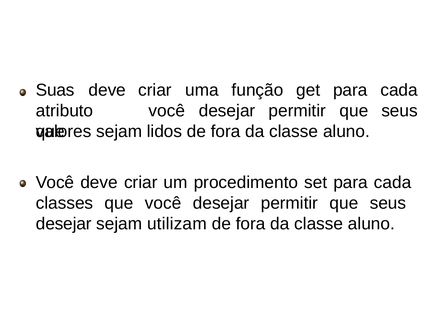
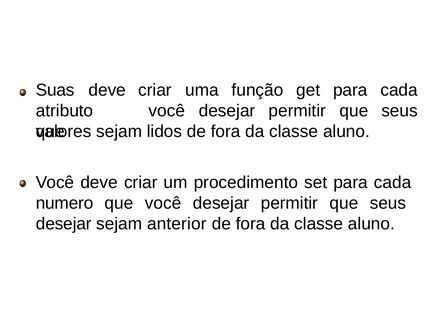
classes: classes -> numero (65, 203)
utilizam: utilizam -> anterior (177, 224)
